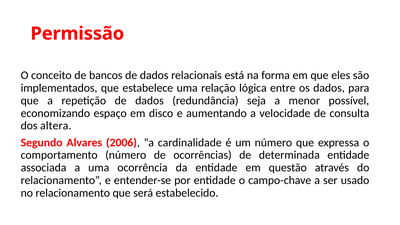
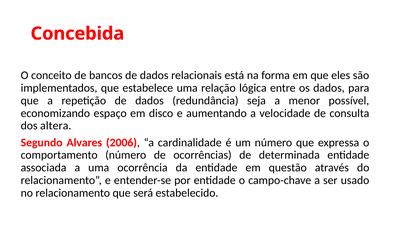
Permissão: Permissão -> Concebida (77, 34)
